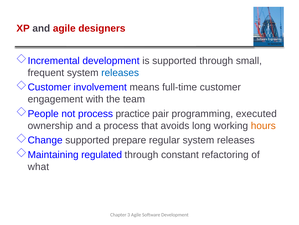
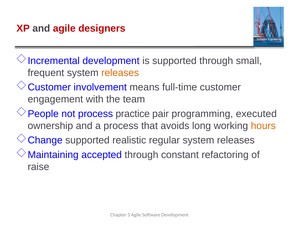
releases colour: blue -> orange (120, 72)
prepare: prepare -> realistic (129, 140)
regulated: regulated -> accepted (102, 154)
what: what -> raise (38, 166)
